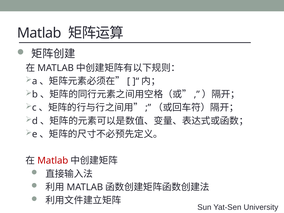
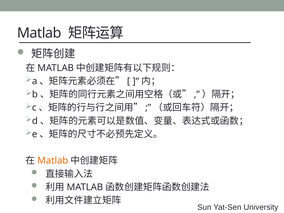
Matlab colour: red -> orange (53, 161)
